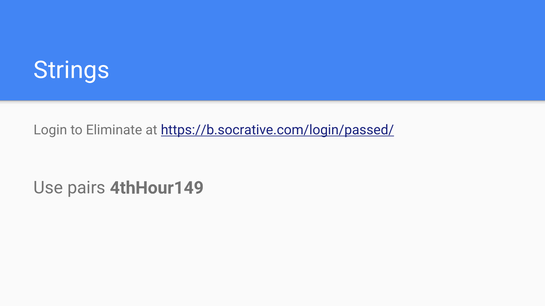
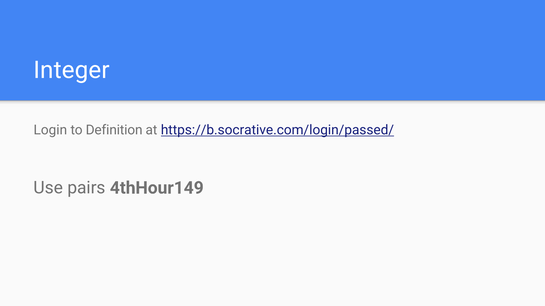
Strings: Strings -> Integer (72, 70)
Eliminate: Eliminate -> Definition (114, 130)
